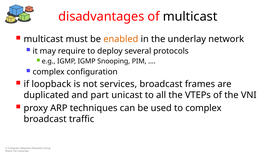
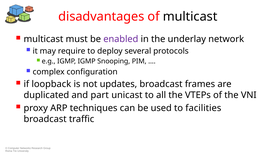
enabled colour: orange -> purple (121, 39)
services: services -> updates (118, 84)
to complex: complex -> facilities (203, 108)
